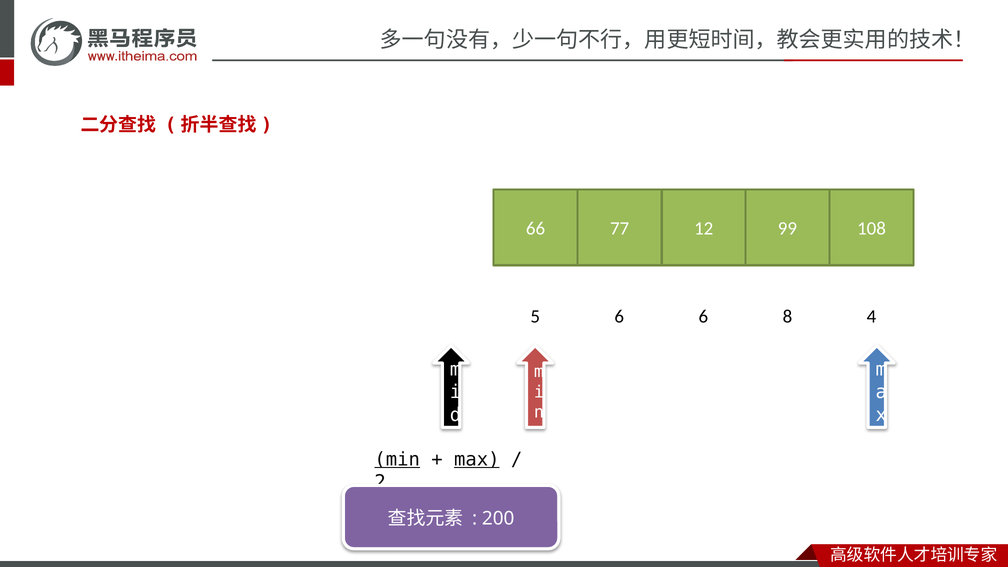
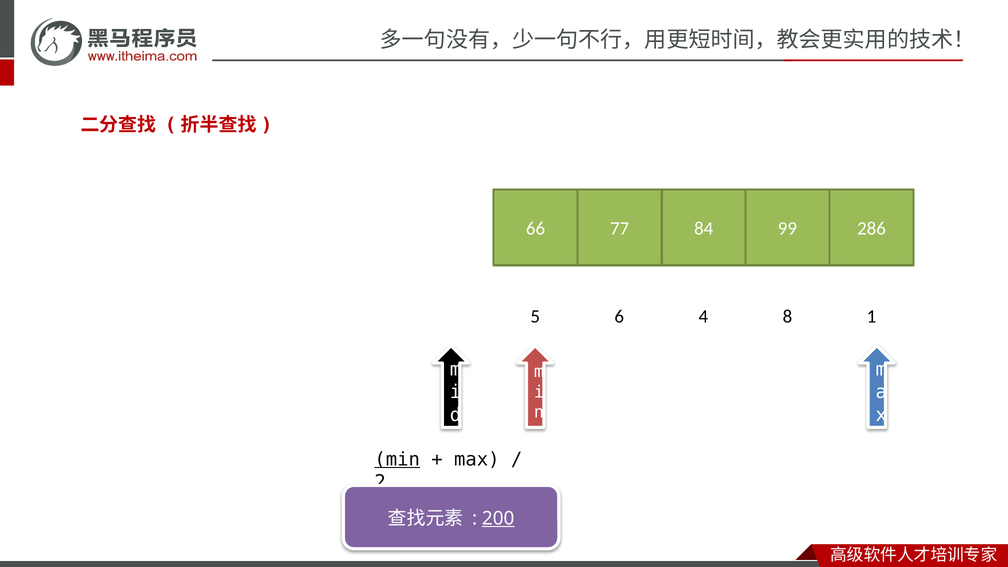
12: 12 -> 84 (704, 229)
108: 108 -> 286 (872, 229)
6 6: 6 -> 4 (703, 317)
4: 4 -> 1 (872, 317)
max underline: present -> none (477, 459)
200 underline: none -> present (498, 518)
